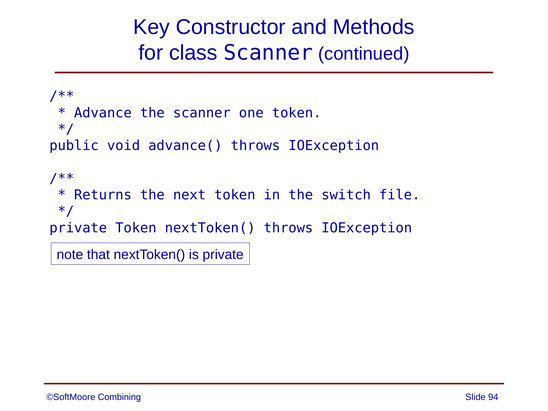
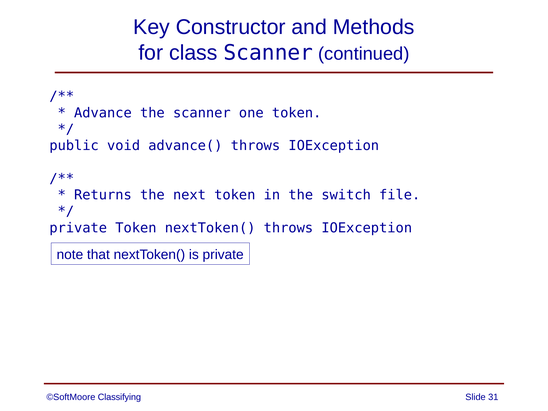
Combining: Combining -> Classifying (119, 397)
94: 94 -> 31 (493, 397)
